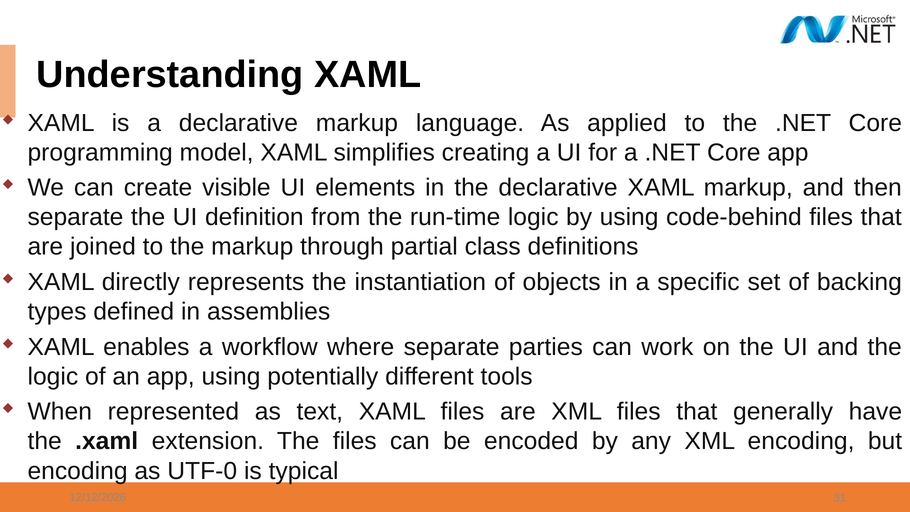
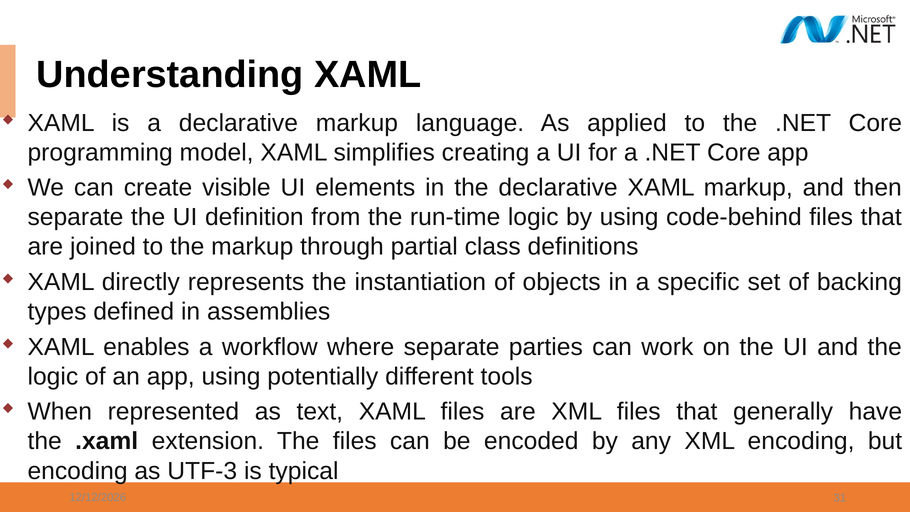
UTF-0: UTF-0 -> UTF-3 (202, 471)
